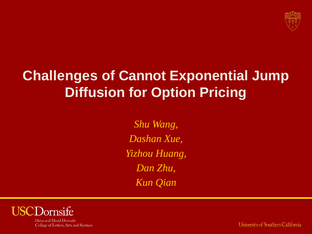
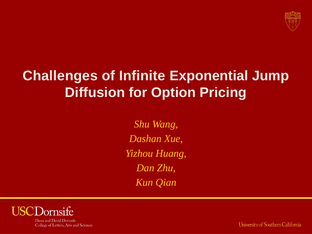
Cannot: Cannot -> Infinite (142, 76)
